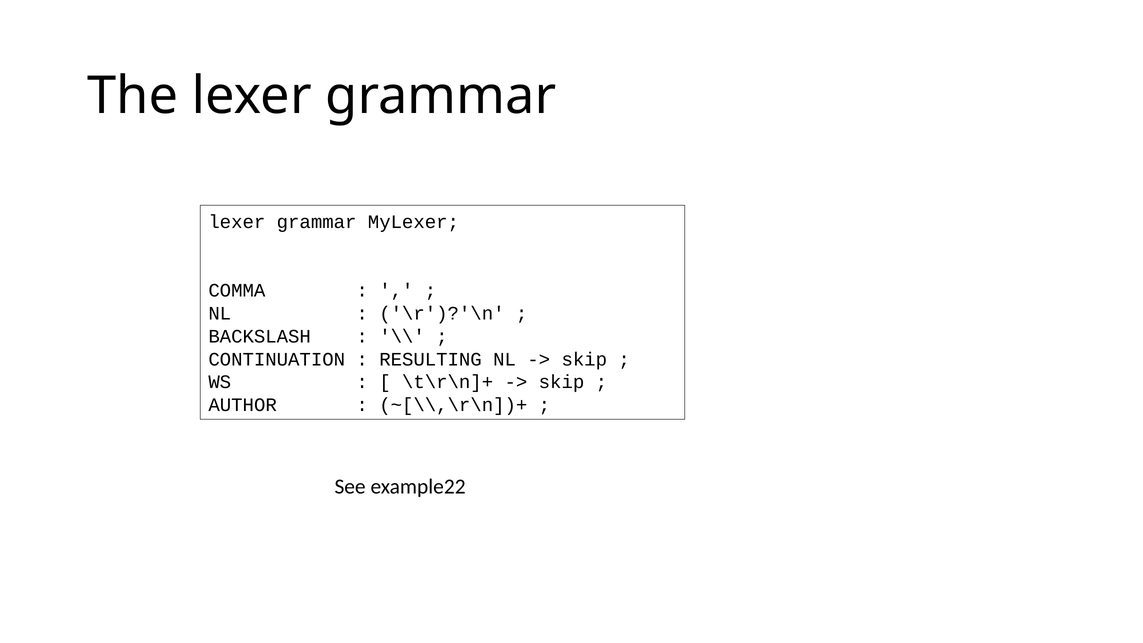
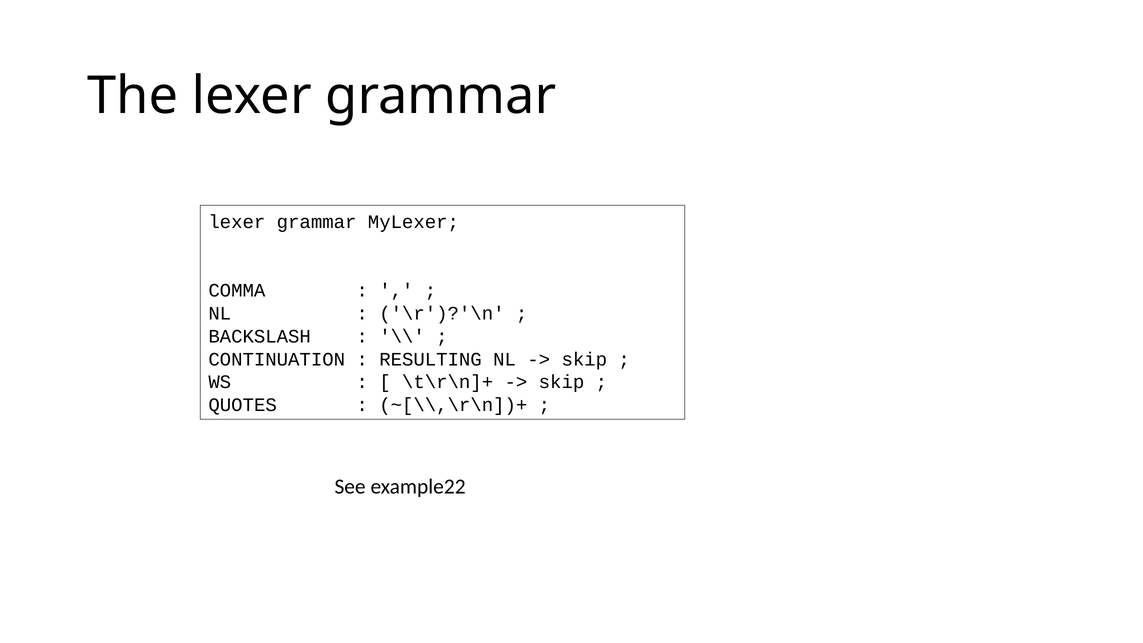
AUTHOR: AUTHOR -> QUOTES (243, 405)
